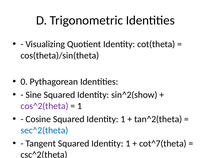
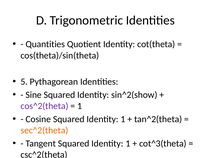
Visualizing: Visualizing -> Quantities (45, 44)
0: 0 -> 5 (24, 82)
sec^2(theta colour: blue -> orange (44, 131)
cot^7(theta: cot^7(theta -> cot^3(theta (163, 144)
